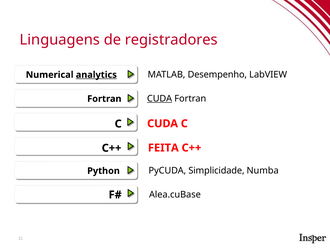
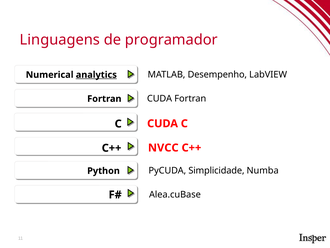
registradores: registradores -> programador (171, 40)
CUDA underline: present -> none (160, 98)
FEITA: FEITA -> NVCC (163, 148)
